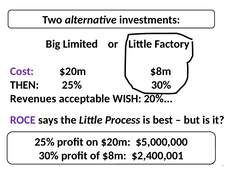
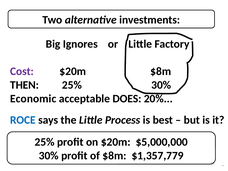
Limited: Limited -> Ignores (80, 44)
Revenues: Revenues -> Economic (33, 99)
WISH: WISH -> DOES (127, 99)
ROCE colour: purple -> blue (23, 120)
$2,400,001: $2,400,001 -> $1,357,779 (158, 156)
